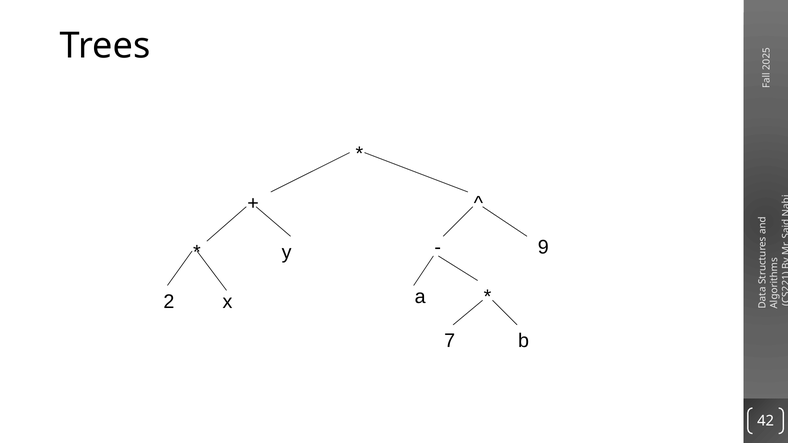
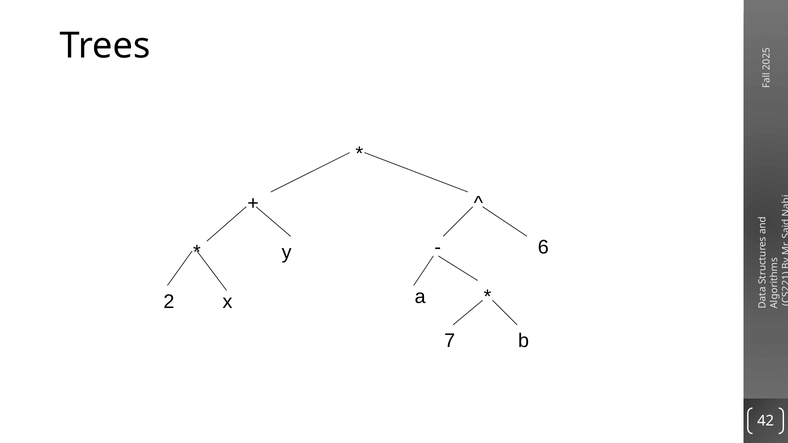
9: 9 -> 6 (543, 248)
